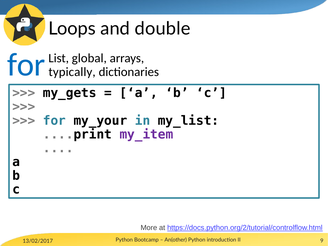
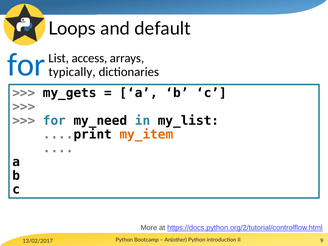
double: double -> default (163, 29)
global: global -> access (89, 58)
my_your: my_your -> my_need (100, 121)
my_item colour: purple -> orange (146, 134)
